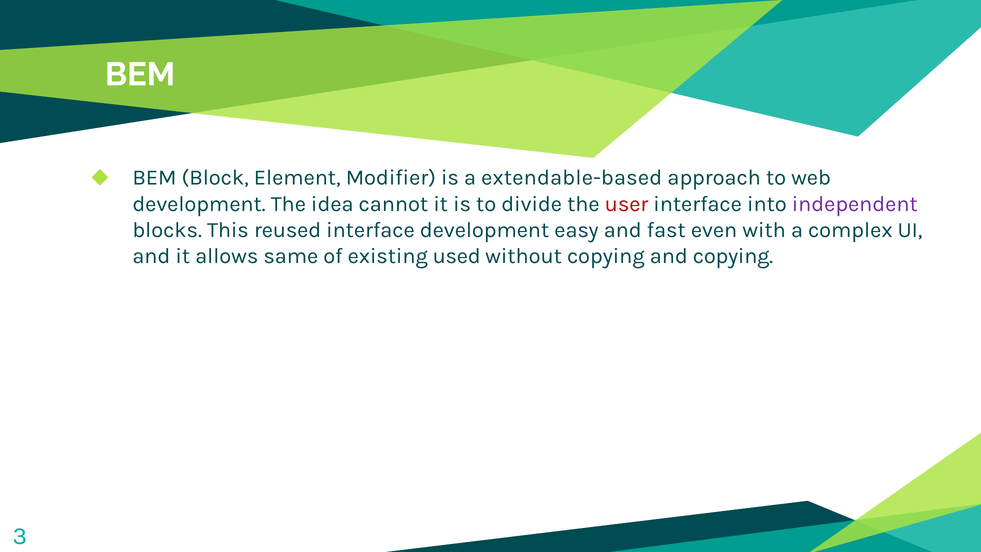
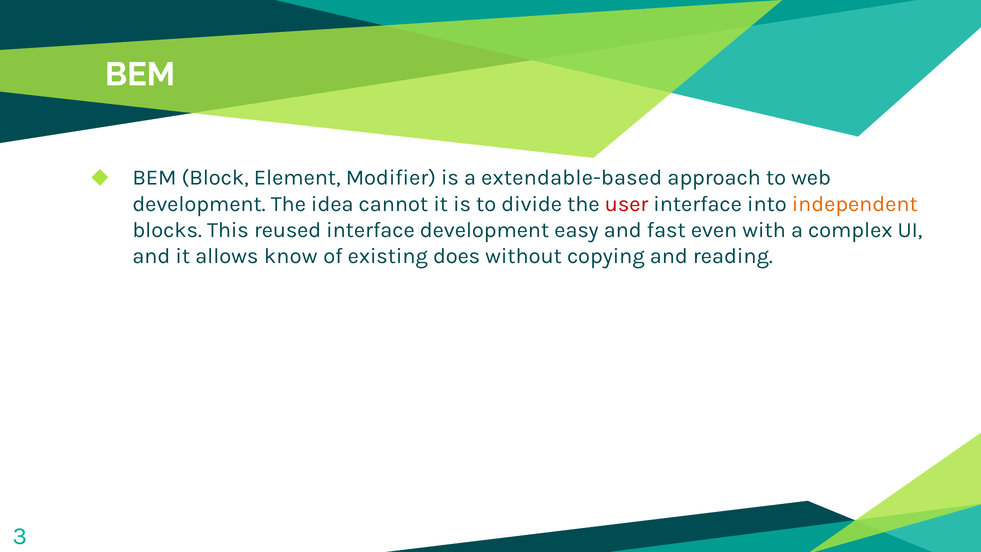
independent colour: purple -> orange (855, 204)
same: same -> know (291, 256)
used: used -> does (457, 256)
and copying: copying -> reading (733, 256)
